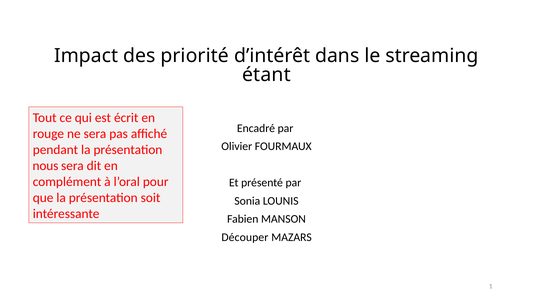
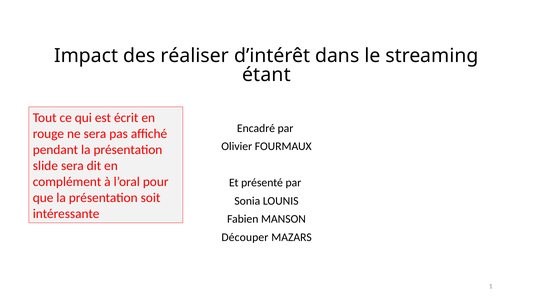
priorité: priorité -> réaliser (195, 56)
nous: nous -> slide (45, 166)
